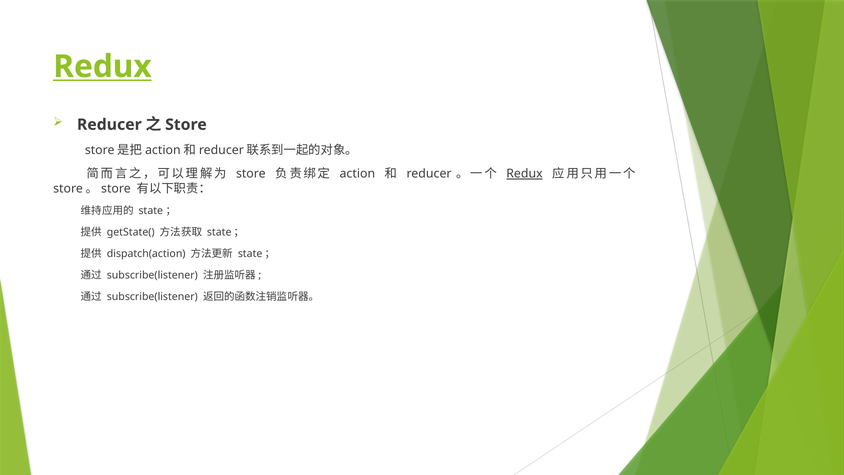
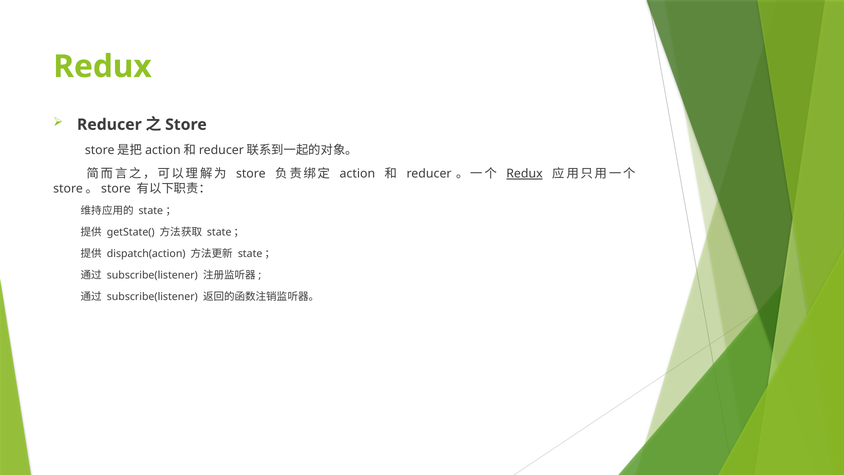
Redux underline: present -> none (102, 67)
